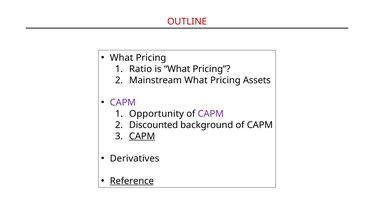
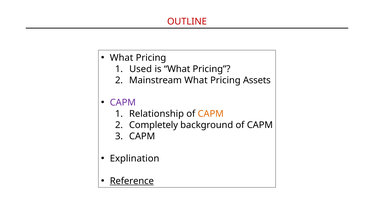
Ratio: Ratio -> Used (141, 69)
Opportunity: Opportunity -> Relationship (157, 114)
CAPM colour: purple -> orange (211, 114)
Discounted: Discounted -> Completely (154, 125)
CAPM underline: present -> none (142, 136)
Derivatives: Derivatives -> Explination (135, 159)
